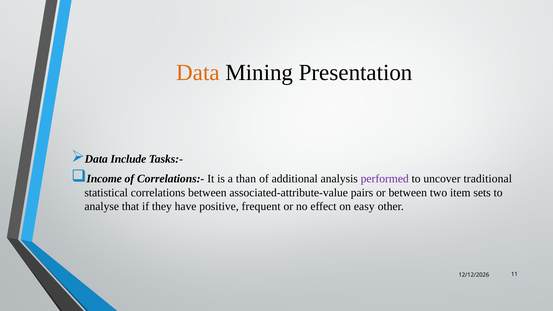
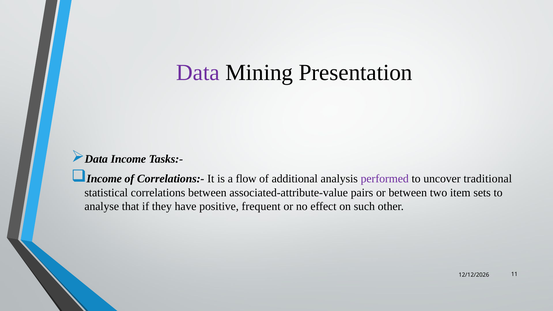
Data colour: orange -> purple (198, 72)
Data Include: Include -> Income (128, 159)
than: than -> flow (246, 179)
easy: easy -> such (364, 206)
